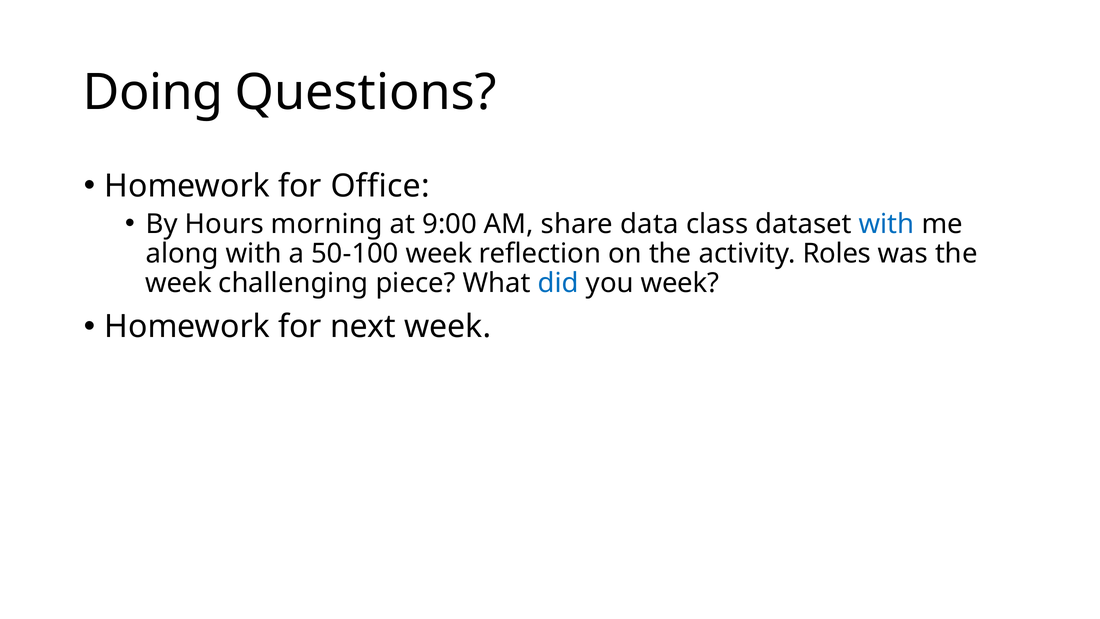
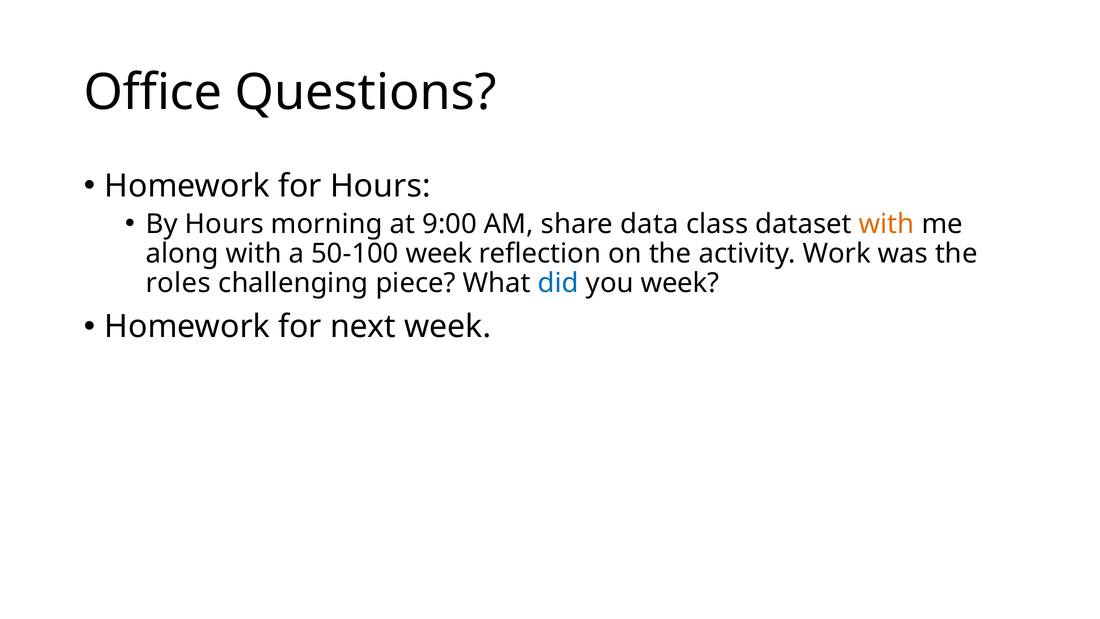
Doing: Doing -> Office (153, 92)
for Office: Office -> Hours (380, 186)
with colour: blue -> orange (887, 224)
Roles: Roles -> Work (837, 254)
week: week -> roles (178, 283)
